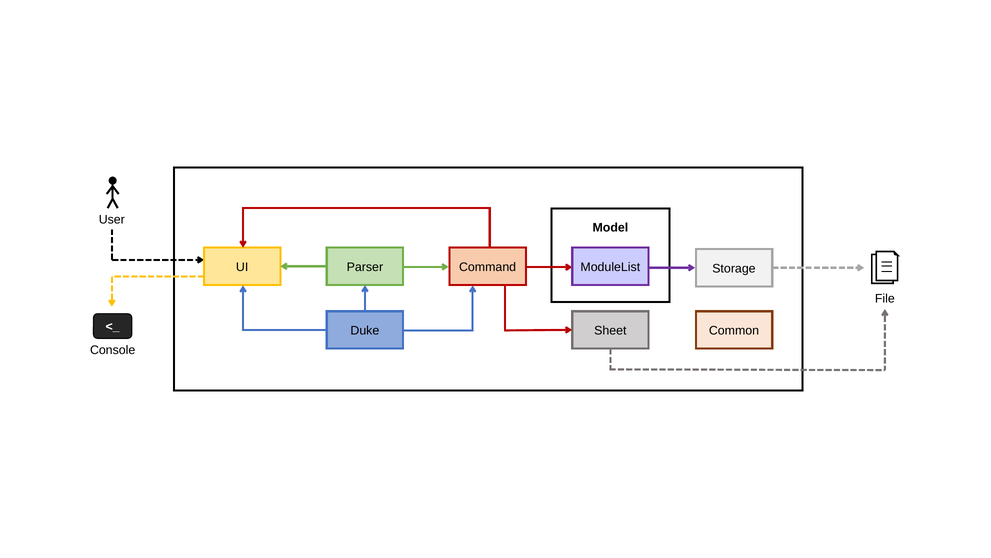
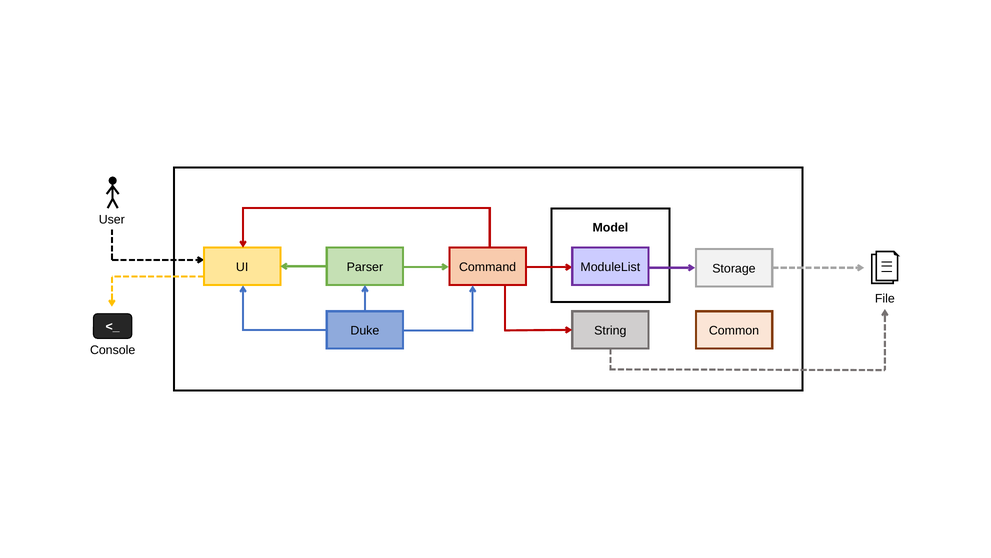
Sheet: Sheet -> String (610, 330)
